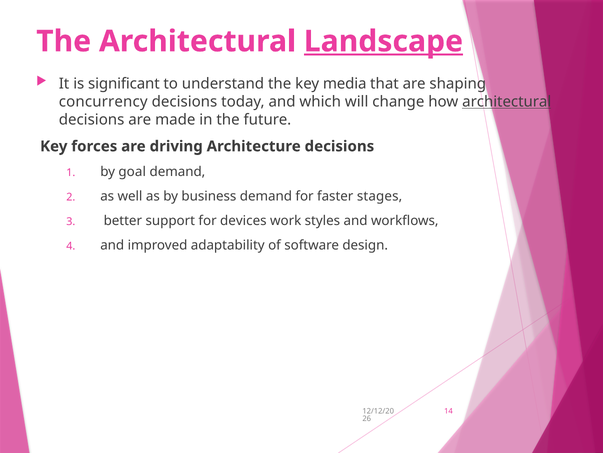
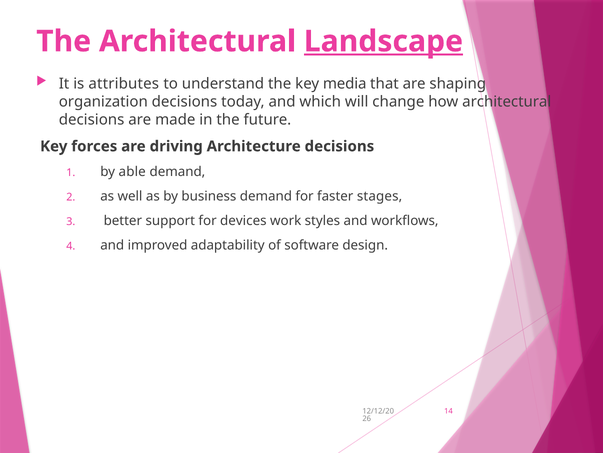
significant: significant -> attributes (124, 83)
concurrency: concurrency -> organization (103, 102)
architectural underline: present -> none (507, 102)
goal: goal -> able (132, 171)
